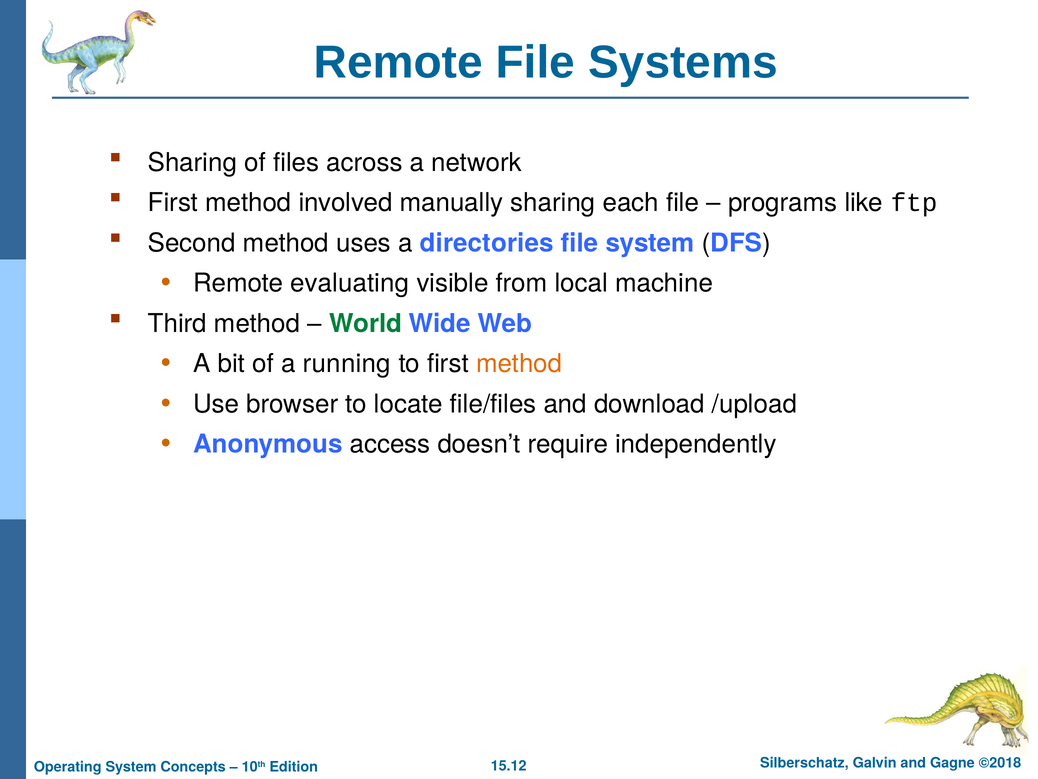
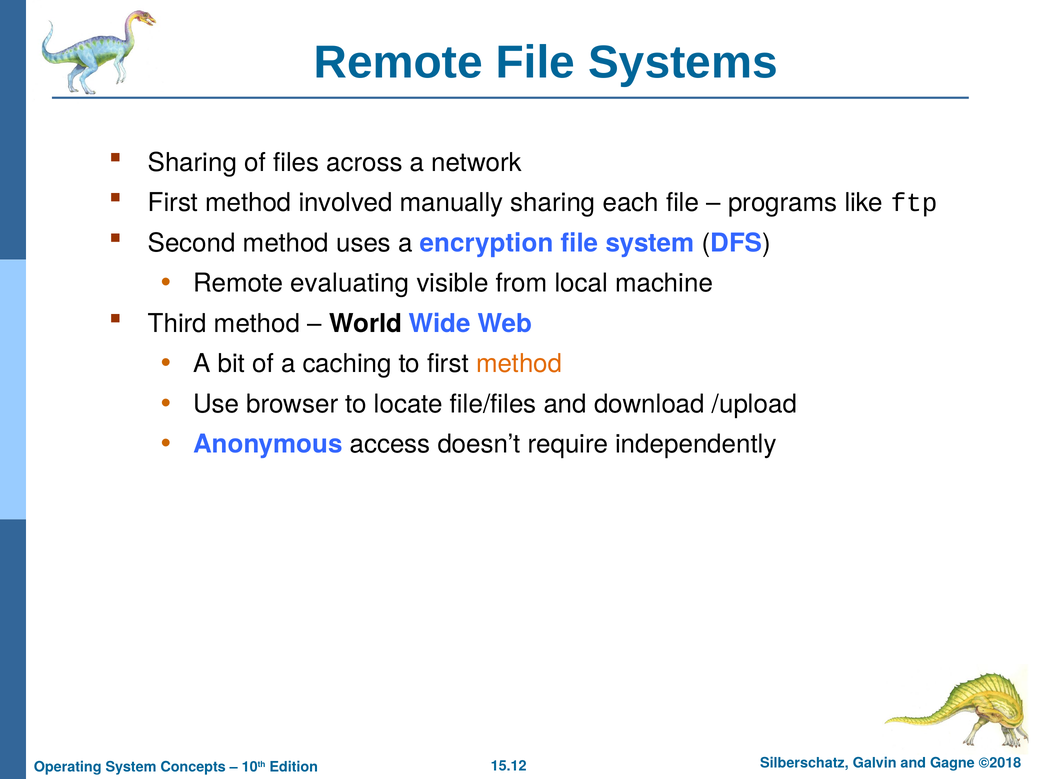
directories: directories -> encryption (487, 243)
World colour: green -> black (366, 323)
running: running -> caching (347, 364)
